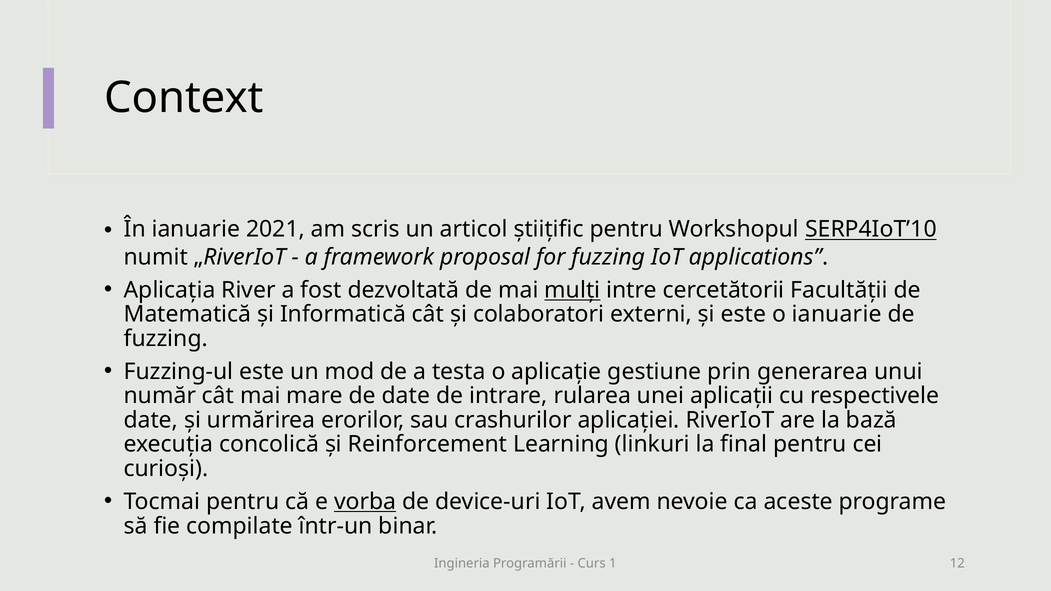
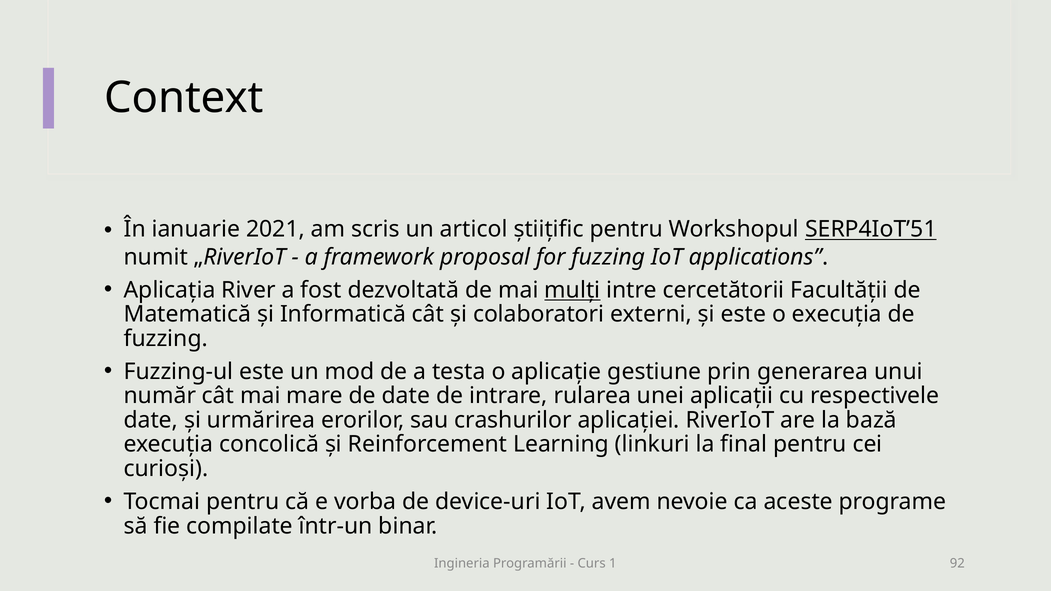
SERP4IoT’10: SERP4IoT’10 -> SERP4IoT’51 (871, 229)
o ianuarie: ianuarie -> execuția (837, 314)
vorba underline: present -> none (365, 502)
12: 12 -> 92 (957, 564)
